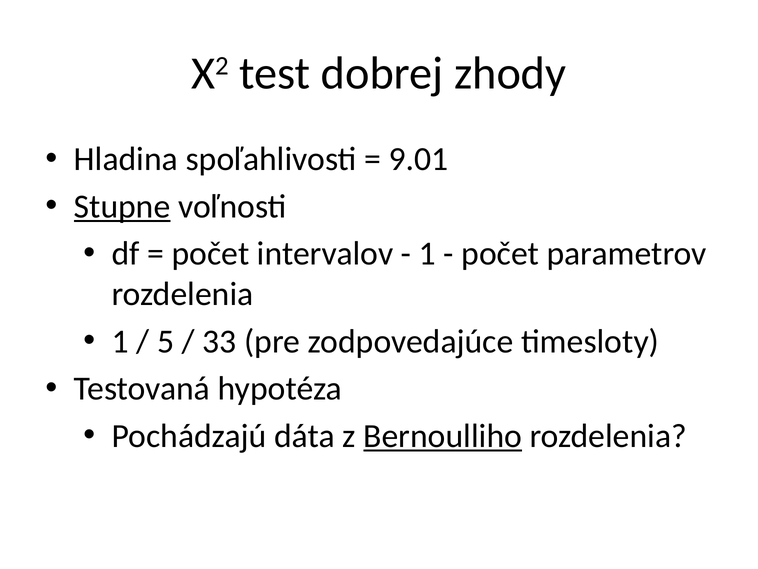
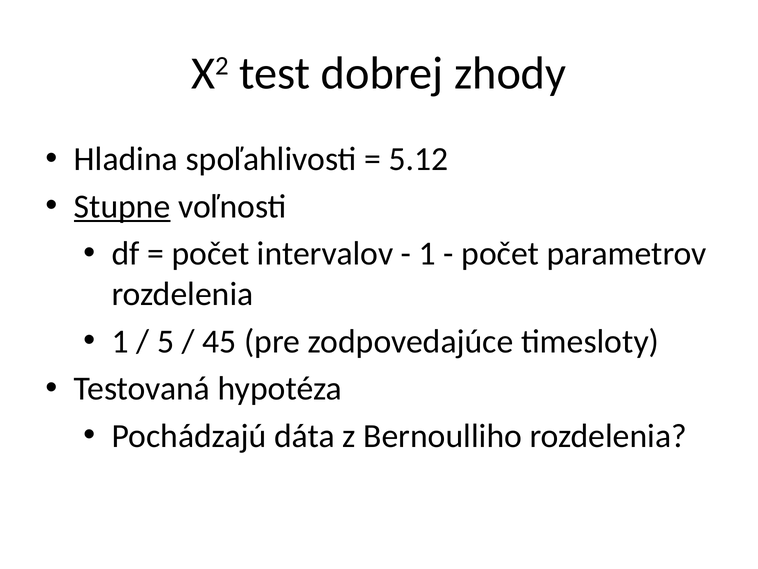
9.01: 9.01 -> 5.12 (419, 159)
33: 33 -> 45 (219, 341)
Bernoulliho underline: present -> none (443, 436)
